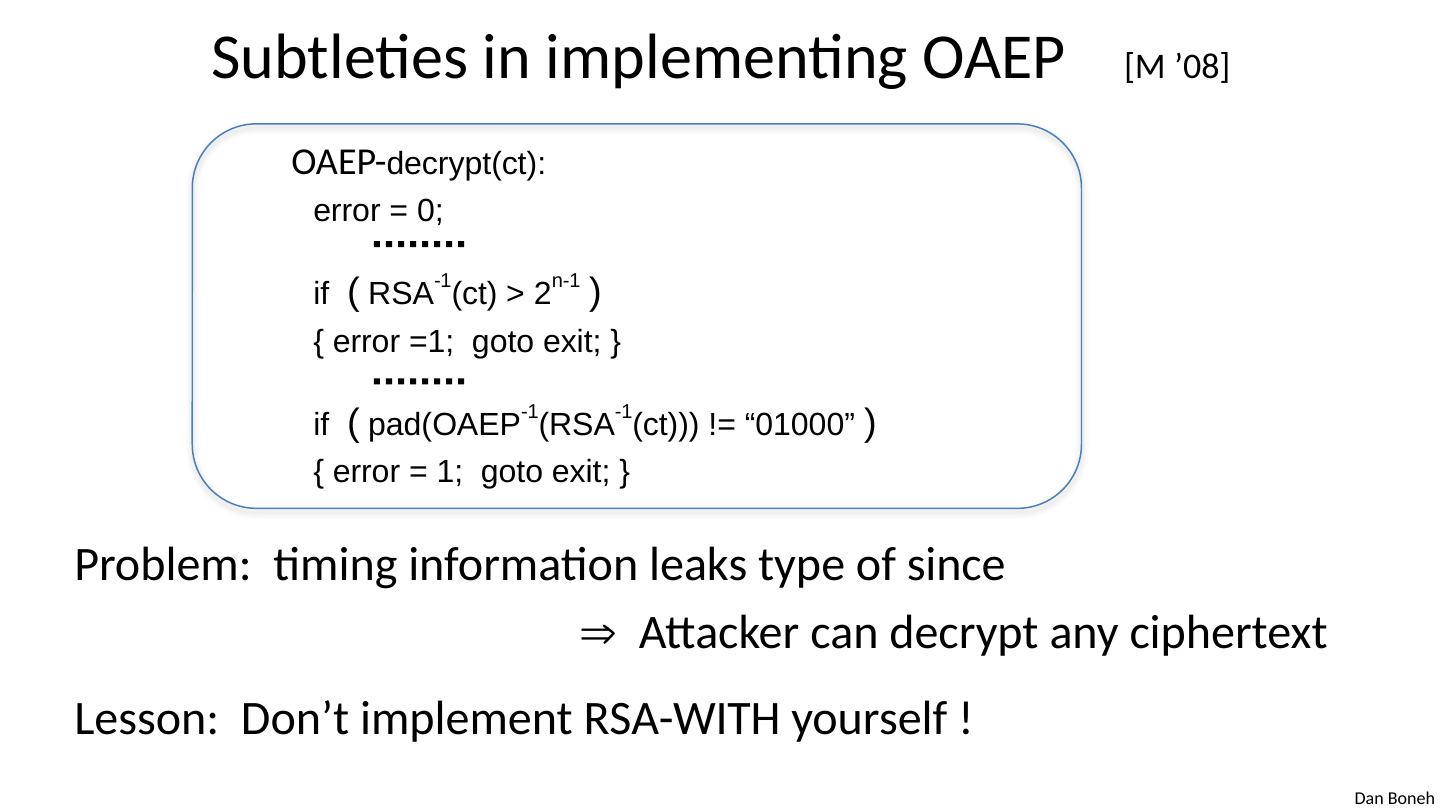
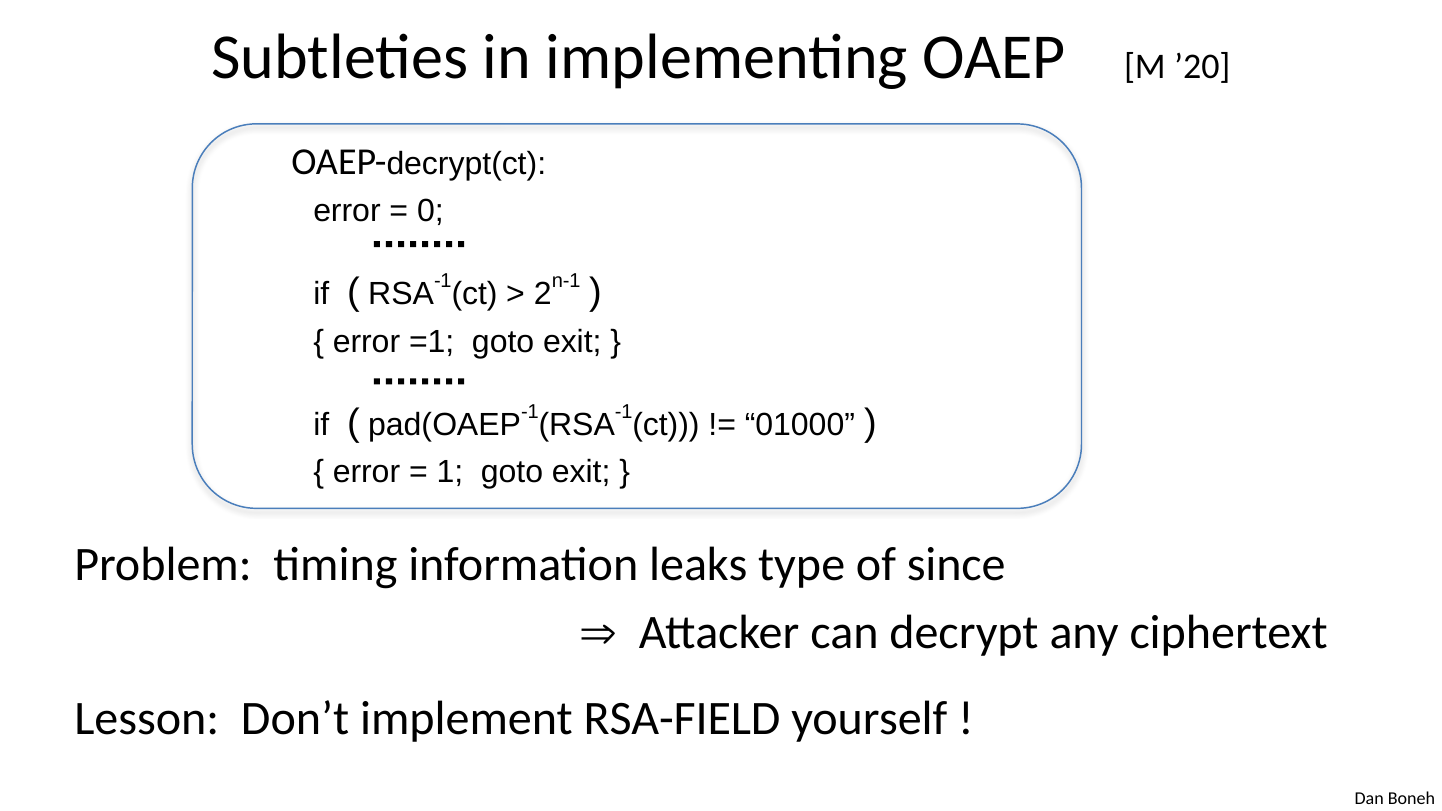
’08: ’08 -> ’20 (1202, 66)
RSA-WITH: RSA-WITH -> RSA-FIELD (682, 719)
